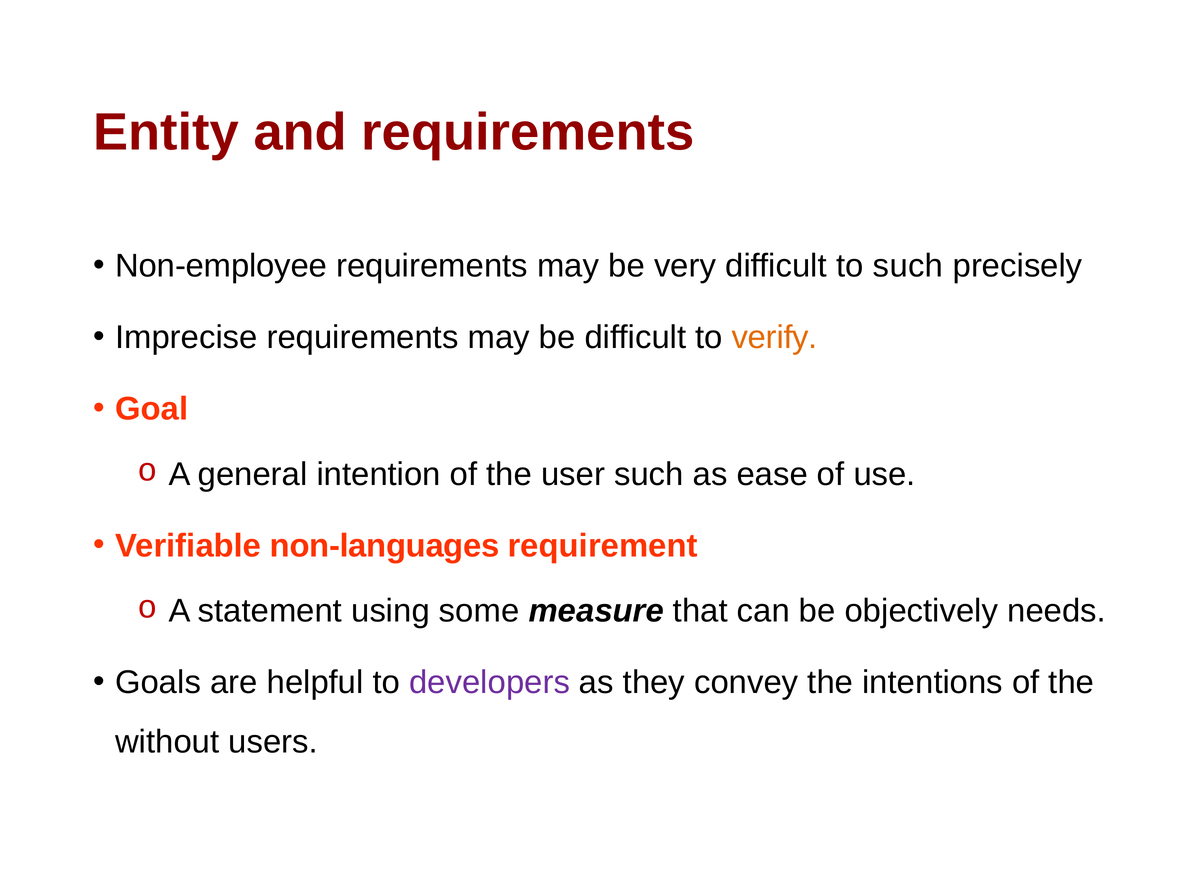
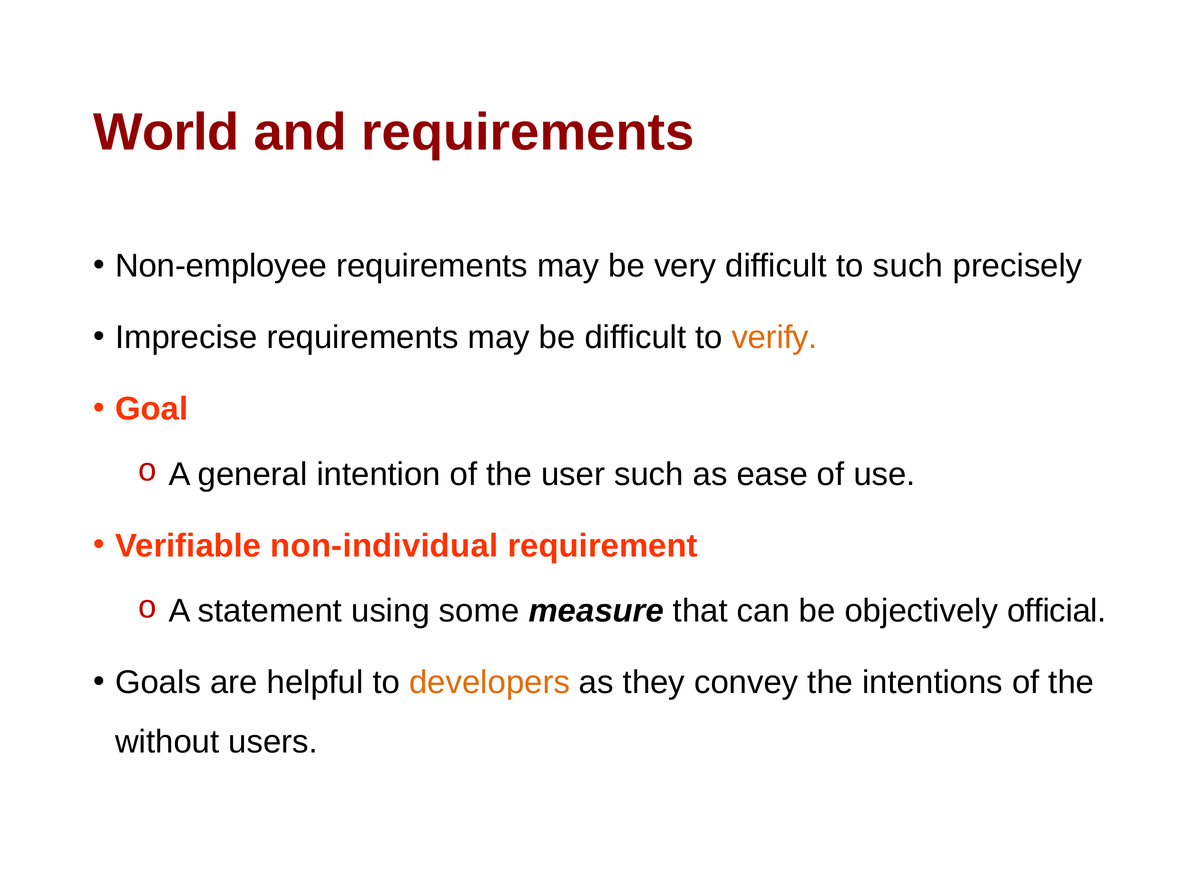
Entity: Entity -> World (166, 133)
non-languages: non-languages -> non-individual (384, 546)
needs: needs -> official (1057, 611)
developers colour: purple -> orange (490, 683)
